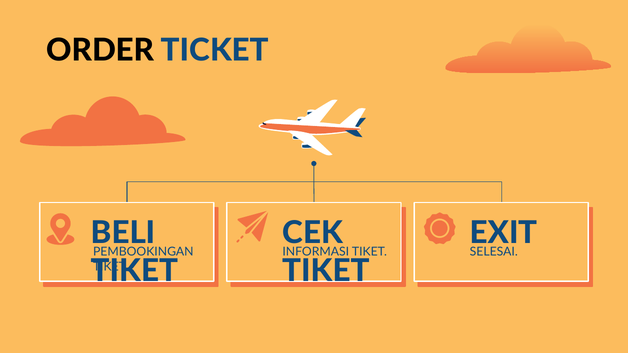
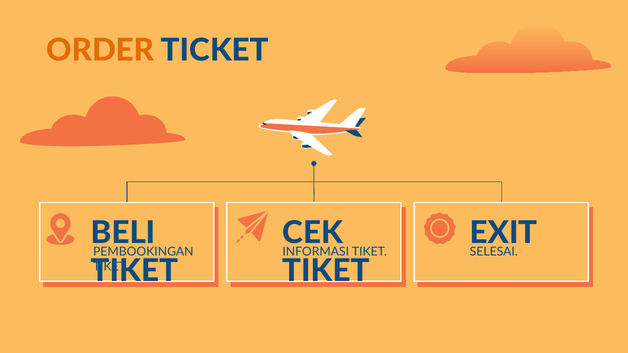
ORDER colour: black -> orange (100, 51)
